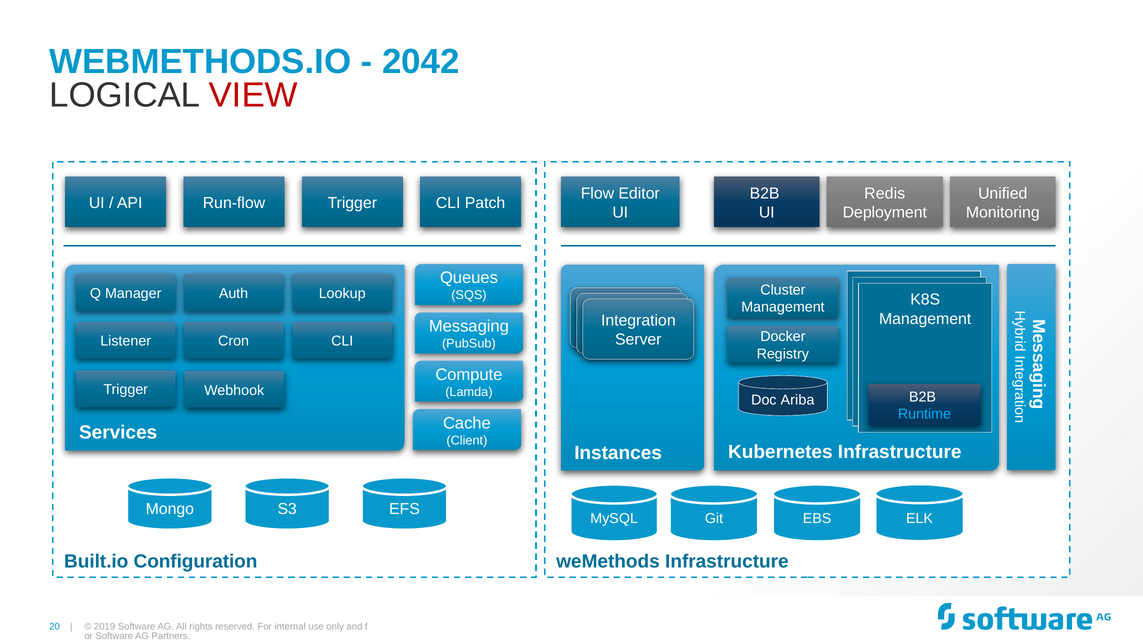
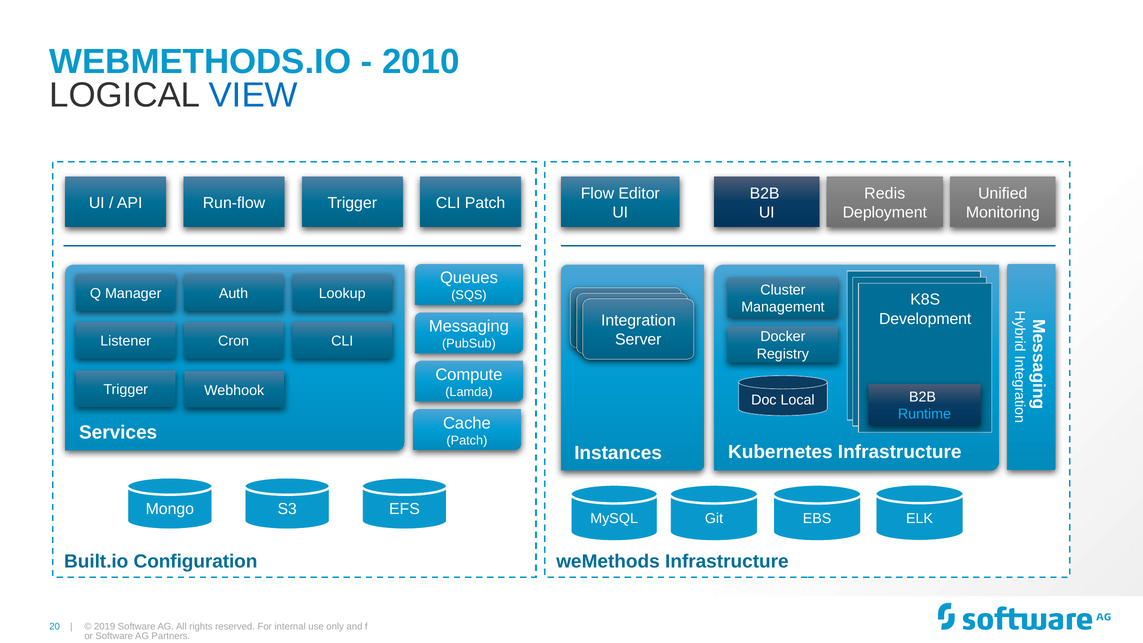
2042: 2042 -> 2010 (421, 62)
VIEW colour: red -> blue (253, 95)
Management: Management -> Development (925, 319)
Ariba: Ariba -> Local (798, 400)
Client: Client -> Patch (467, 440)
